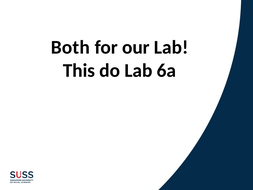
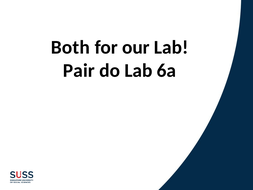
This: This -> Pair (79, 70)
